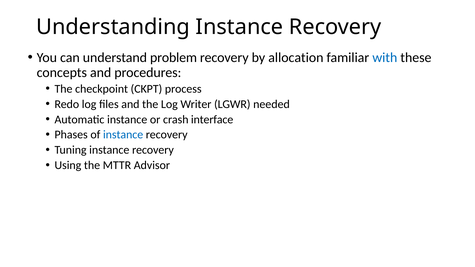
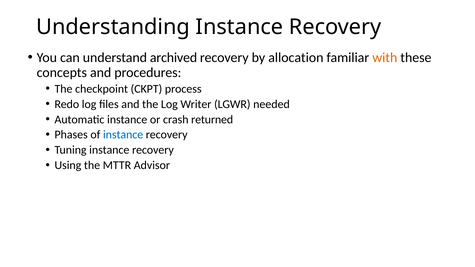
problem: problem -> archived (174, 58)
with colour: blue -> orange (385, 58)
interface: interface -> returned (212, 120)
